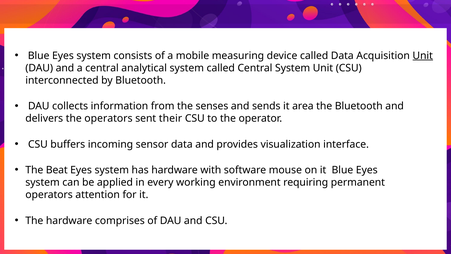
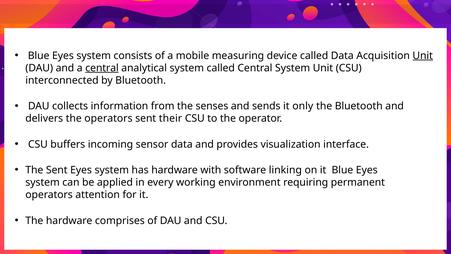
central underline: none -> present (102, 68)
area: area -> only (303, 106)
The Beat: Beat -> Sent (57, 170)
mouse: mouse -> linking (285, 170)
